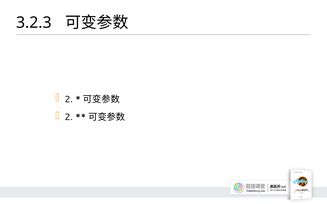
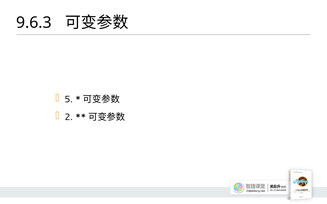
3.2.3: 3.2.3 -> 9.6.3 (34, 23)
2: 2 -> 5 (69, 100)
